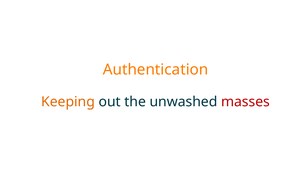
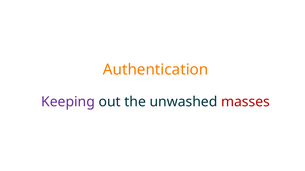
Keeping colour: orange -> purple (68, 102)
